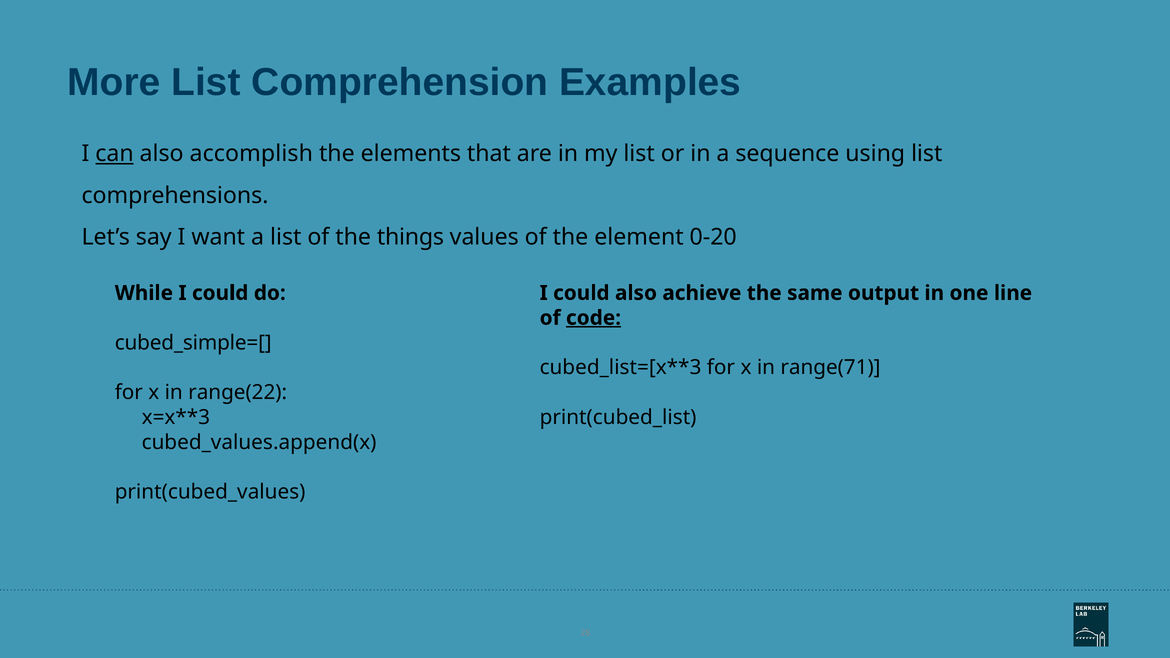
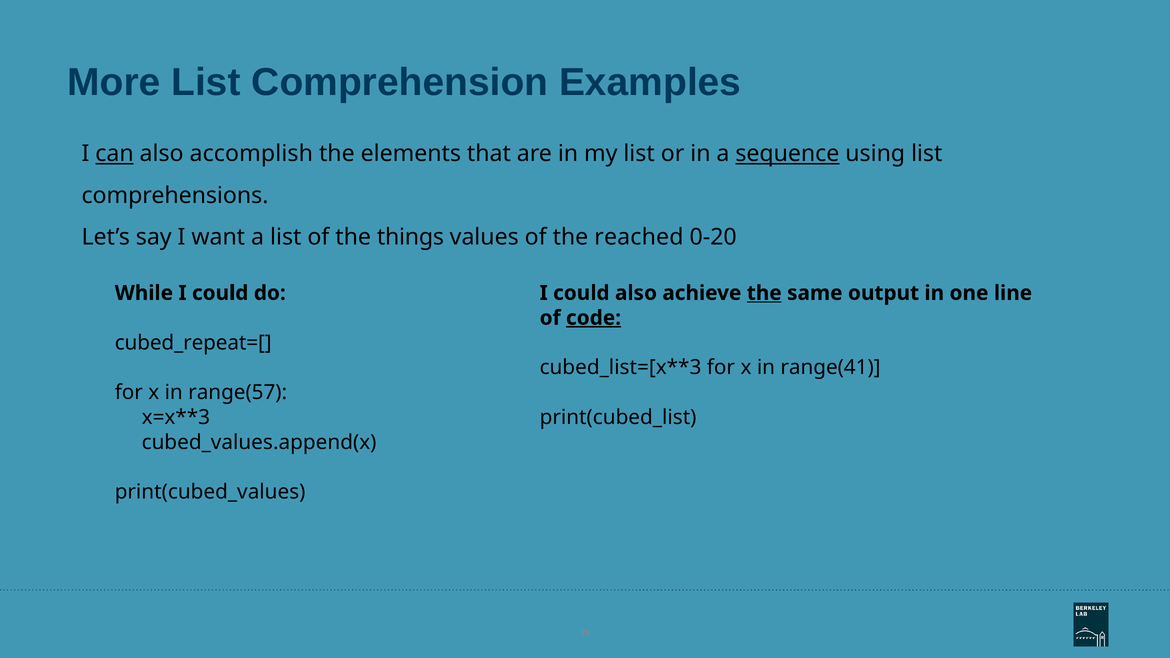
sequence underline: none -> present (787, 154)
element: element -> reached (639, 237)
the underline: none -> present (764, 293)
cubed_simple=[: cubed_simple=[ -> cubed_repeat=[ (193, 343)
range(71: range(71 -> range(41 (830, 368)
range(22: range(22 -> range(57 (238, 393)
